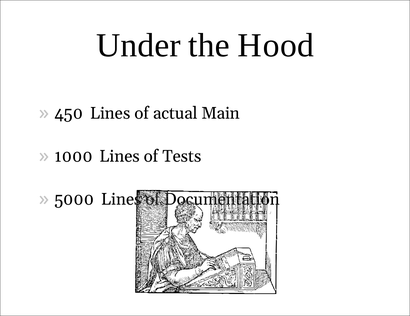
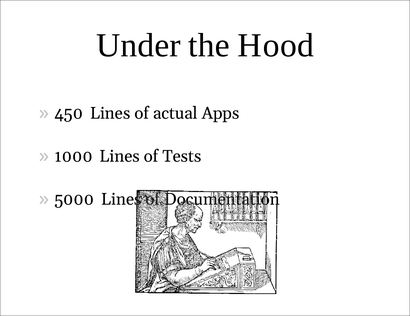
Main: Main -> Apps (221, 113)
